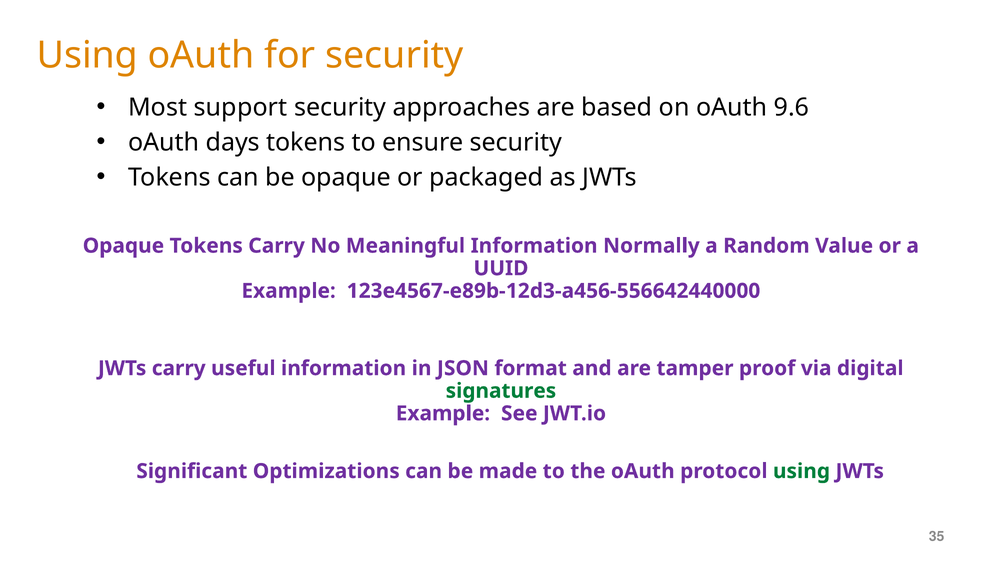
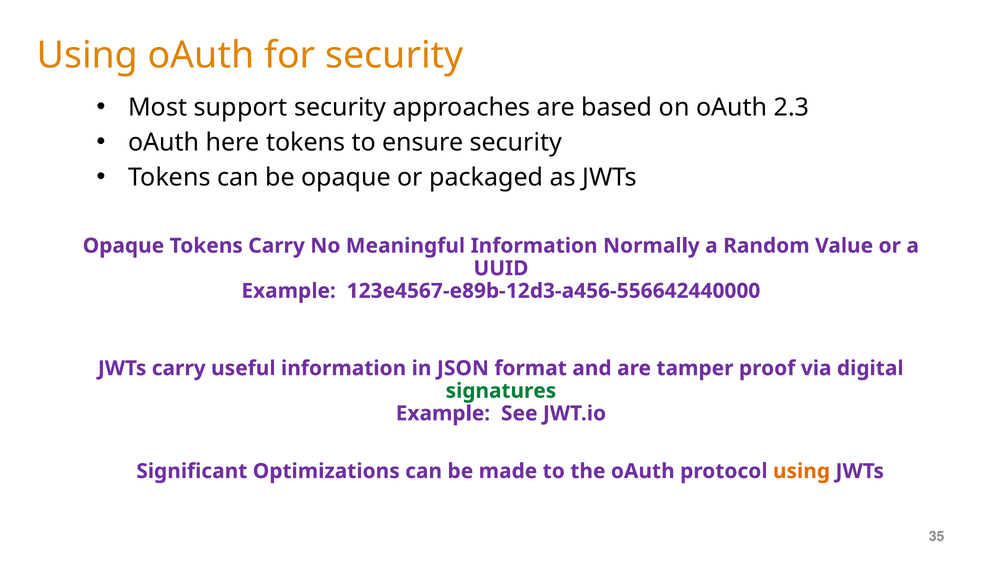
9.6: 9.6 -> 2.3 (791, 107)
days: days -> here (233, 142)
using colour: green -> orange (801, 471)
